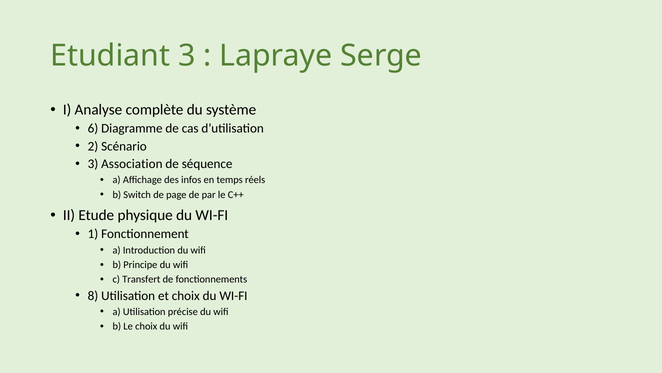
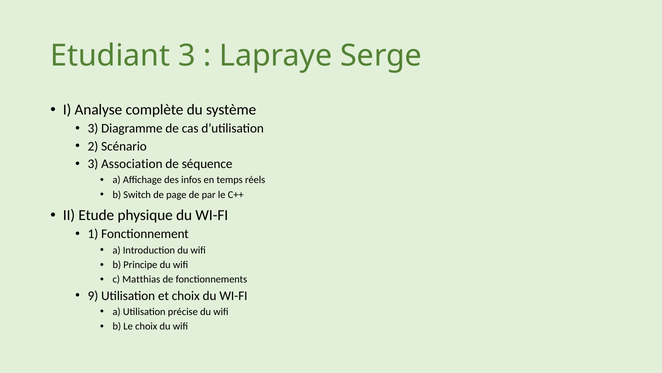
6: 6 -> 3 (93, 128)
Transfert: Transfert -> Matthias (141, 279)
8: 8 -> 9 (93, 295)
